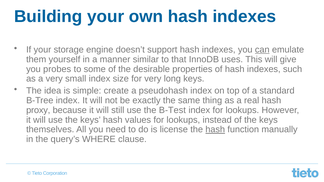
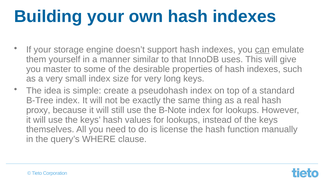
probes: probes -> master (57, 69)
B-Test: B-Test -> B-Note (172, 110)
hash underline: present -> none (215, 130)
